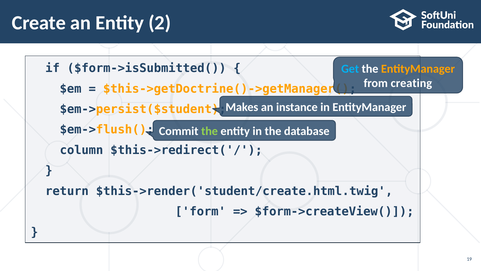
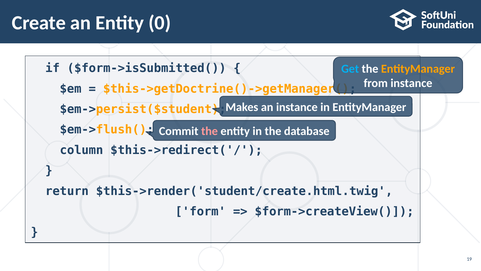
2: 2 -> 0 (160, 23)
from creating: creating -> instance (411, 83)
the colour: light green -> pink (210, 131)
